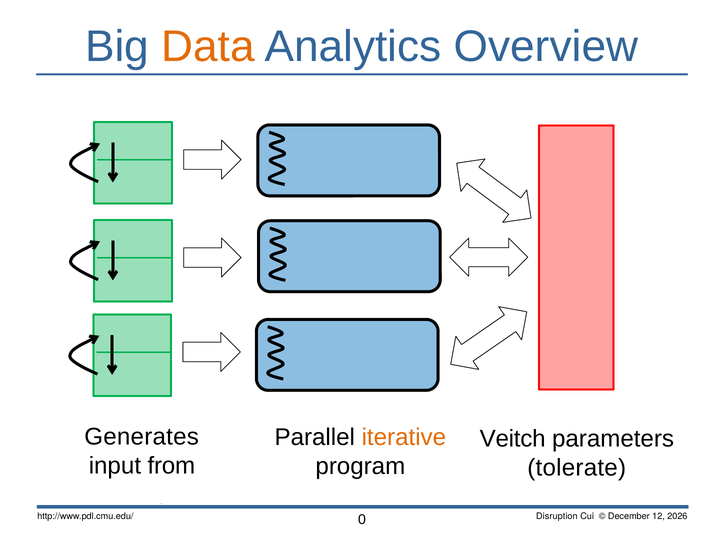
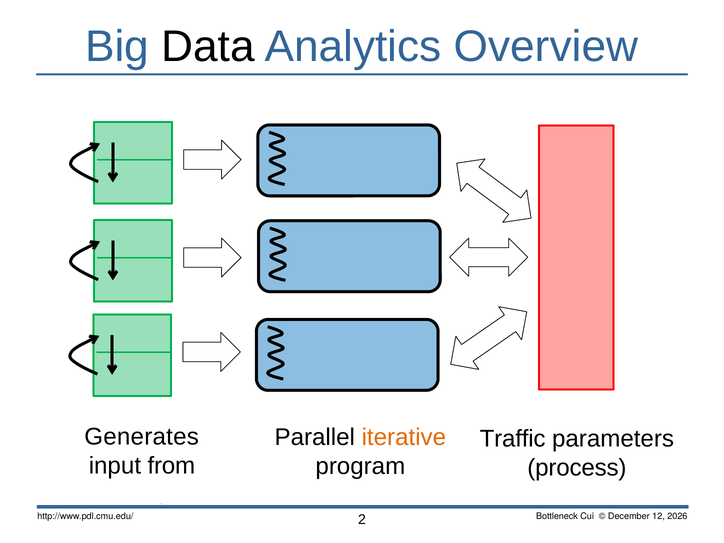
Data colour: orange -> black (208, 47)
Veitch: Veitch -> Traffic (513, 439)
tolerate: tolerate -> process (577, 468)
0: 0 -> 2 (362, 520)
Disruption: Disruption -> Bottleneck (557, 516)
